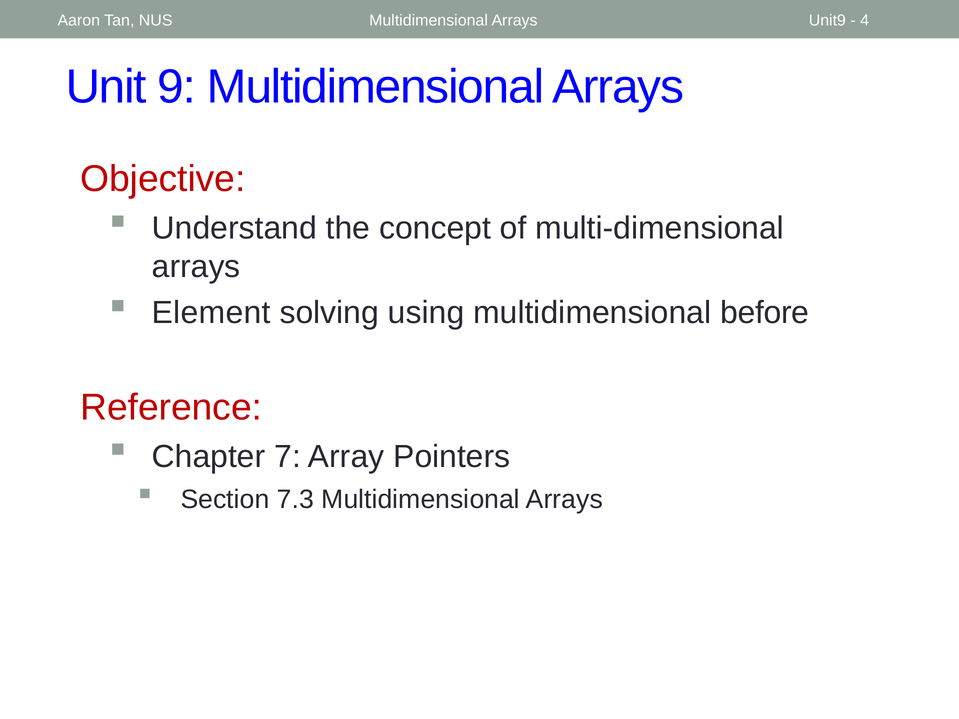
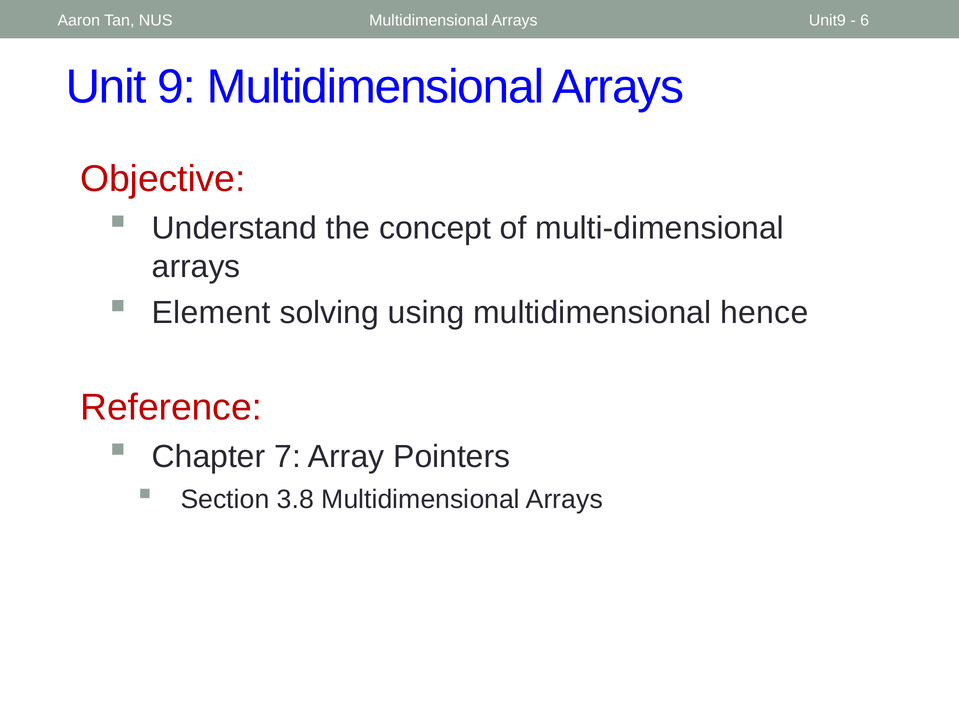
4: 4 -> 6 (865, 20)
before: before -> hence (764, 313)
7.3: 7.3 -> 3.8 (295, 500)
